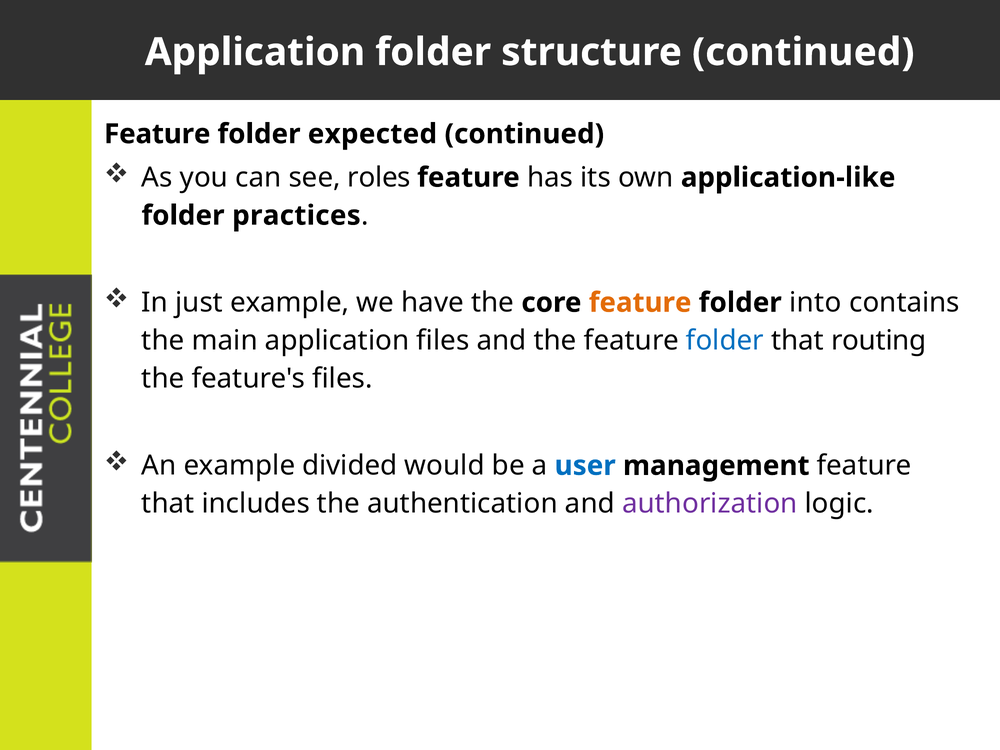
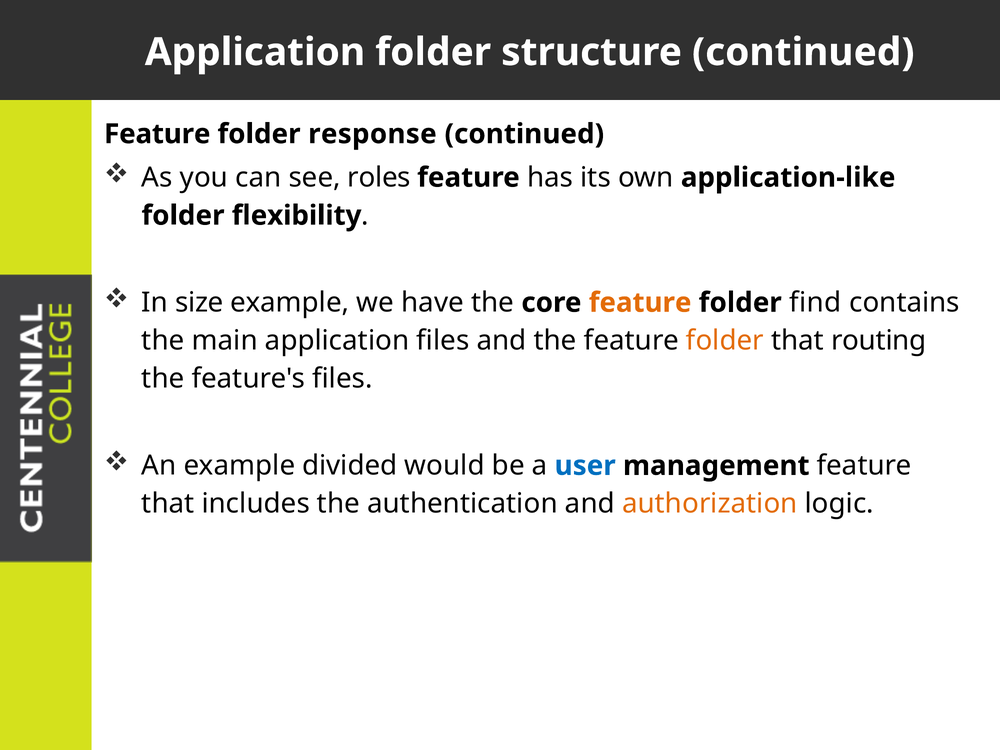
expected: expected -> response (372, 134)
practices: practices -> flexibility (297, 216)
just: just -> size (199, 303)
into: into -> find (815, 303)
folder colour: blue -> orange (725, 341)
authorization colour: purple -> orange (710, 504)
